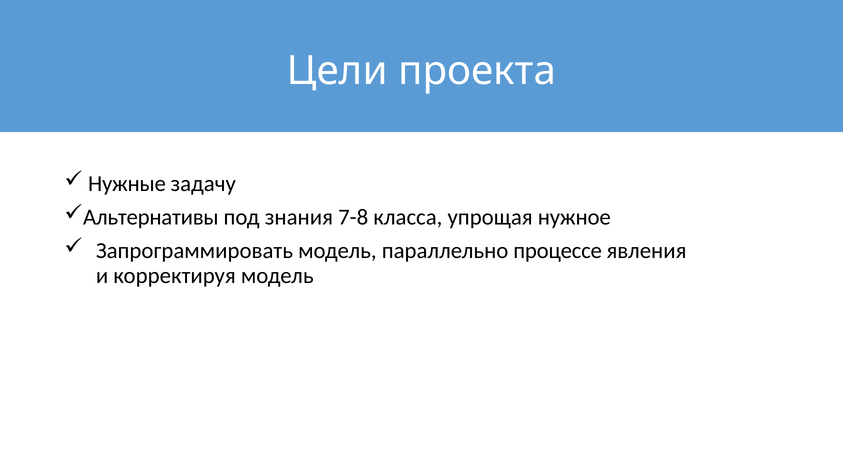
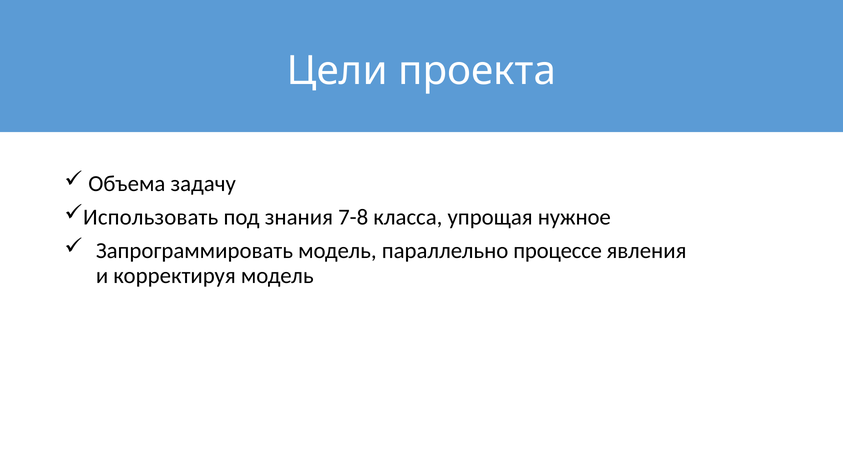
Нужные: Нужные -> Объема (127, 184)
Альтернативы: Альтернативы -> Использовать (151, 217)
